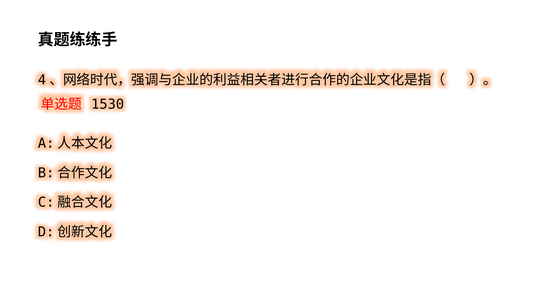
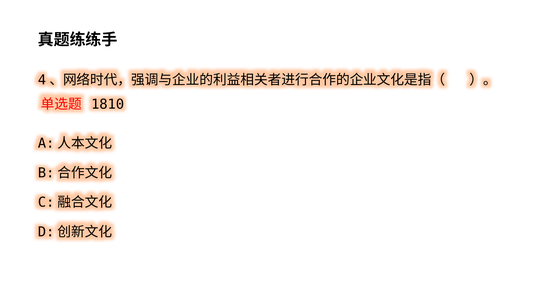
1530: 1530 -> 1810 (108, 104)
